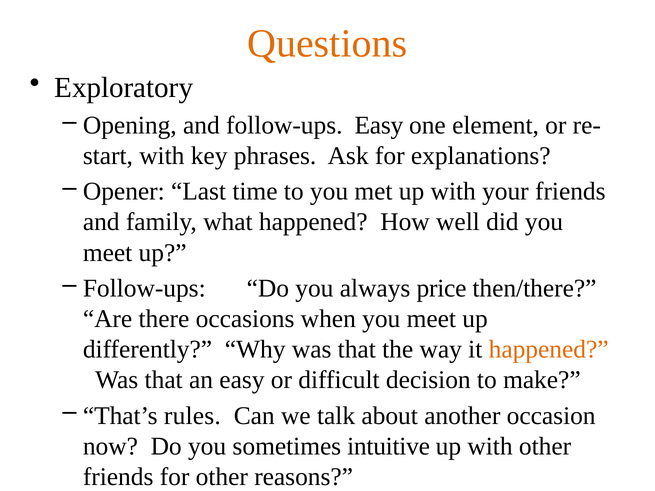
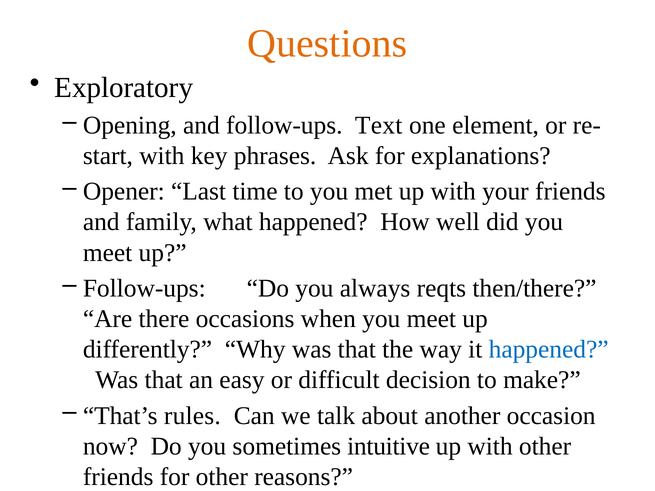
follow-ups Easy: Easy -> Text (379, 125)
price: price -> reqts (441, 288)
happened colour: orange -> blue (549, 350)
